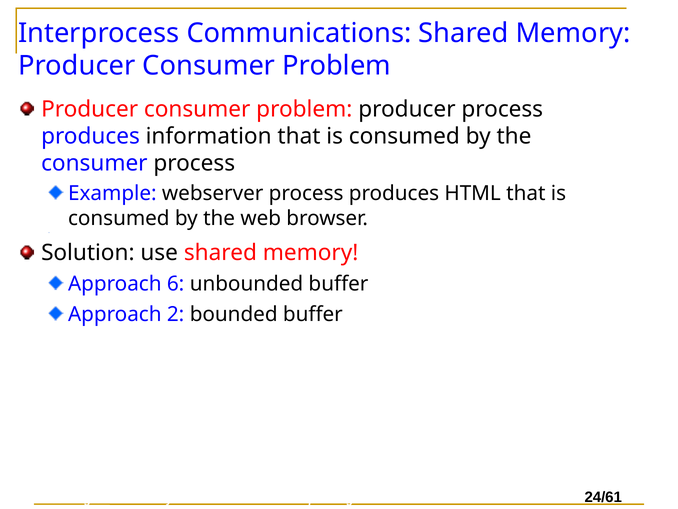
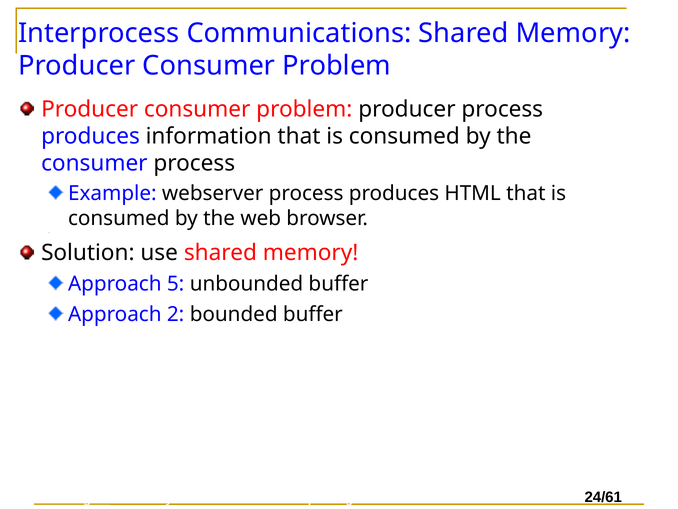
6: 6 -> 5 (176, 284)
